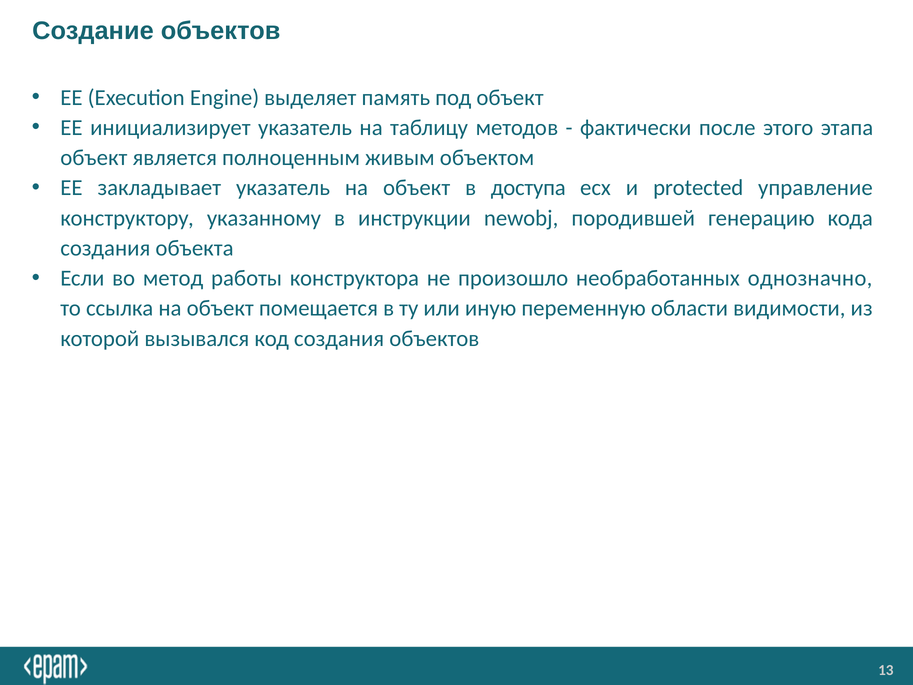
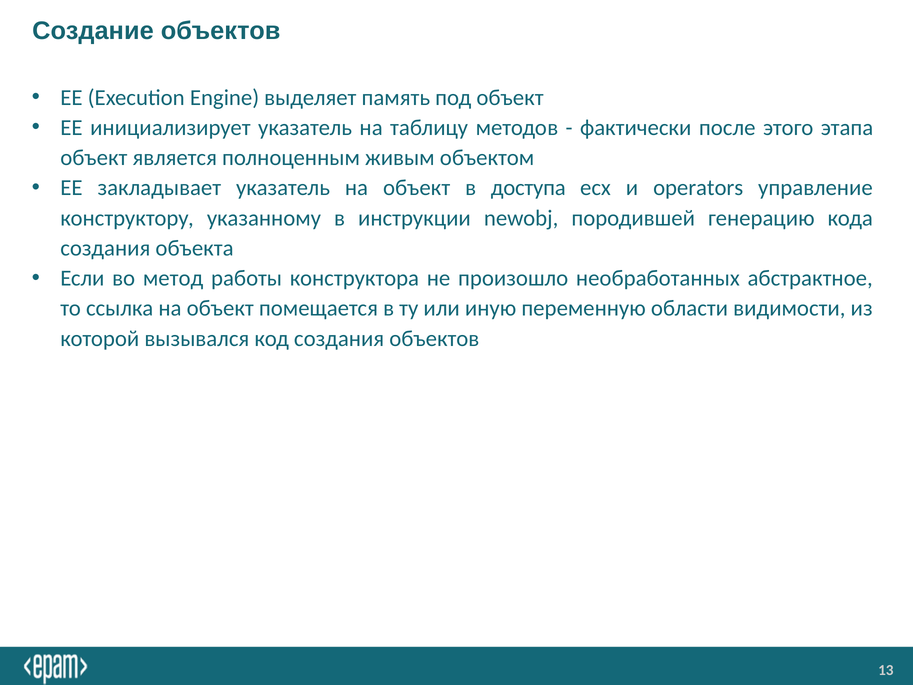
protected: protected -> operators (698, 188)
однозначно: однозначно -> абстрактное (810, 278)
